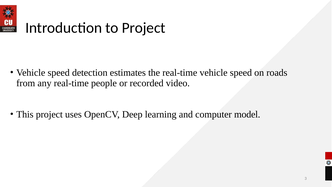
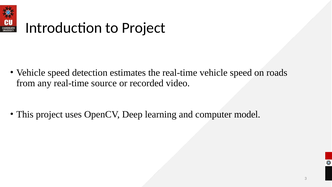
people: people -> source (104, 83)
